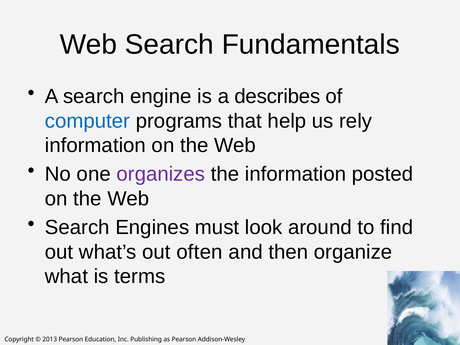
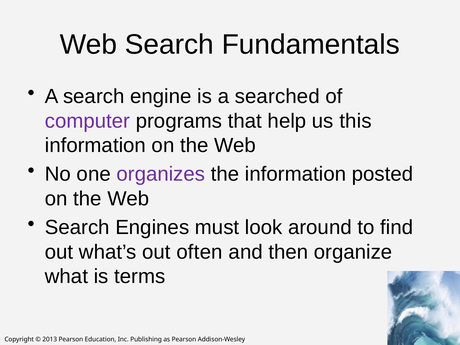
describes: describes -> searched (277, 96)
computer colour: blue -> purple (87, 121)
rely: rely -> this (356, 121)
